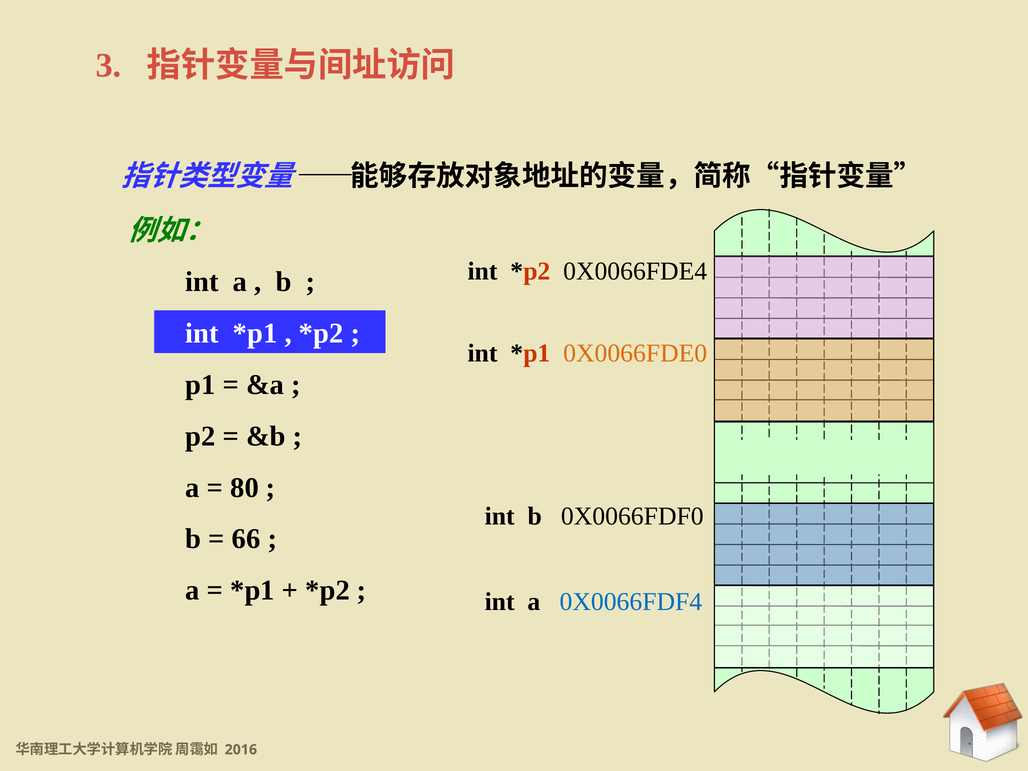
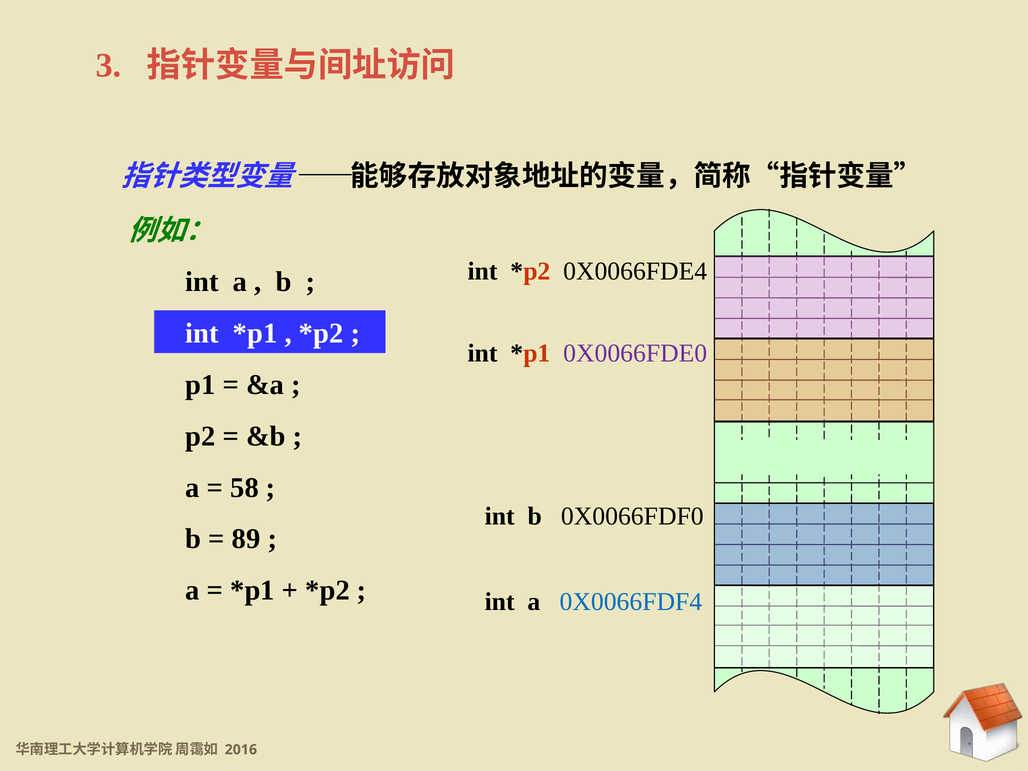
0X0066FDE0 colour: orange -> purple (635, 353)
80: 80 -> 58 (245, 488)
66: 66 -> 89 (246, 539)
